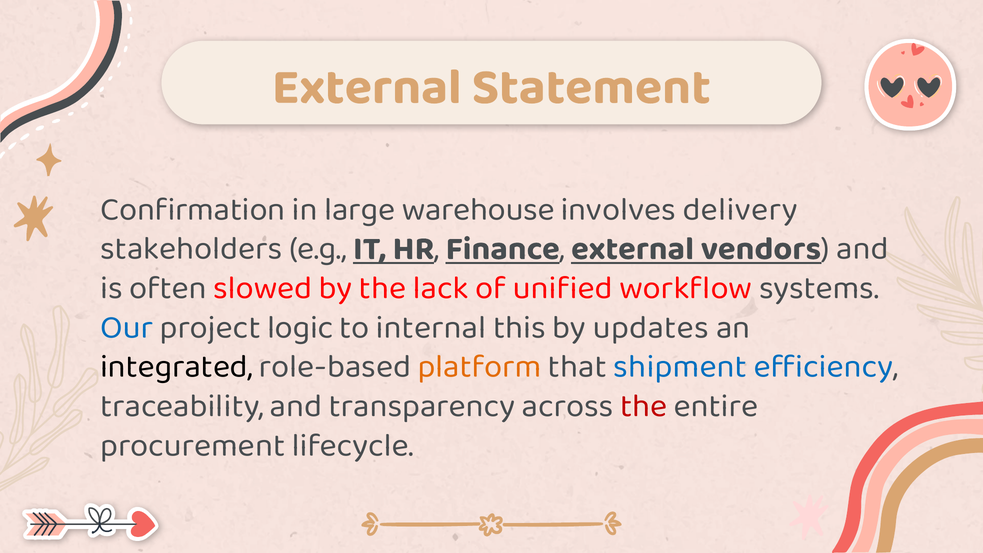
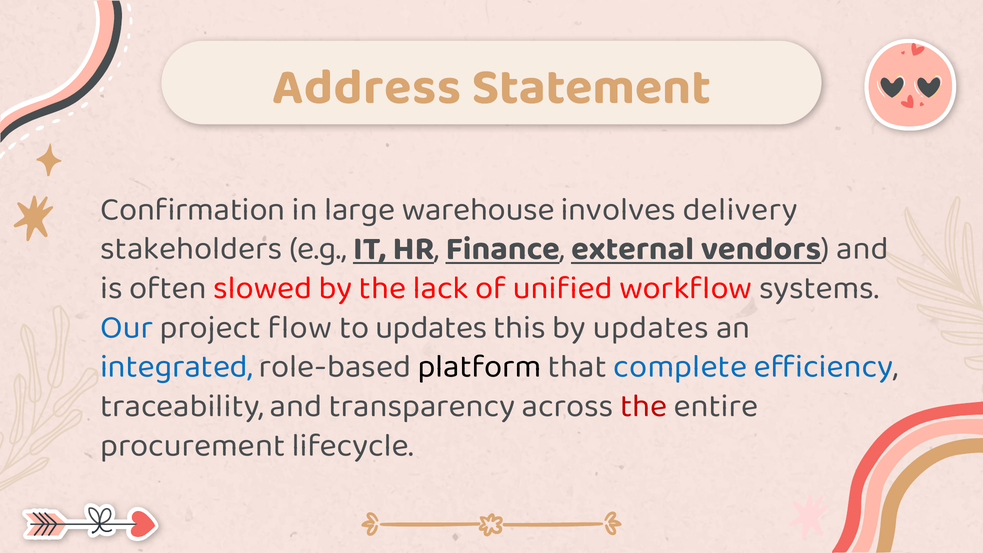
External: External -> Address (367, 86)
logic: logic -> flow (300, 327)
to internal: internal -> updates (431, 327)
integrated colour: black -> blue (176, 366)
platform colour: orange -> black (480, 366)
shipment: shipment -> complete (680, 366)
